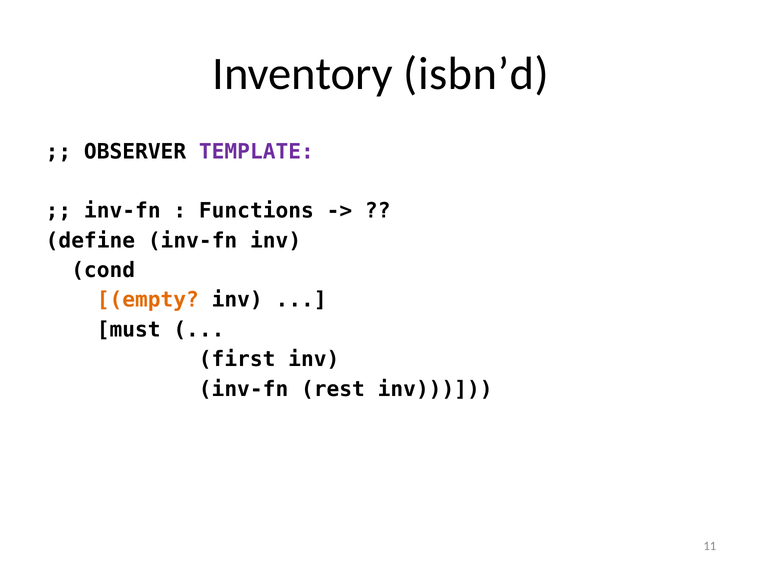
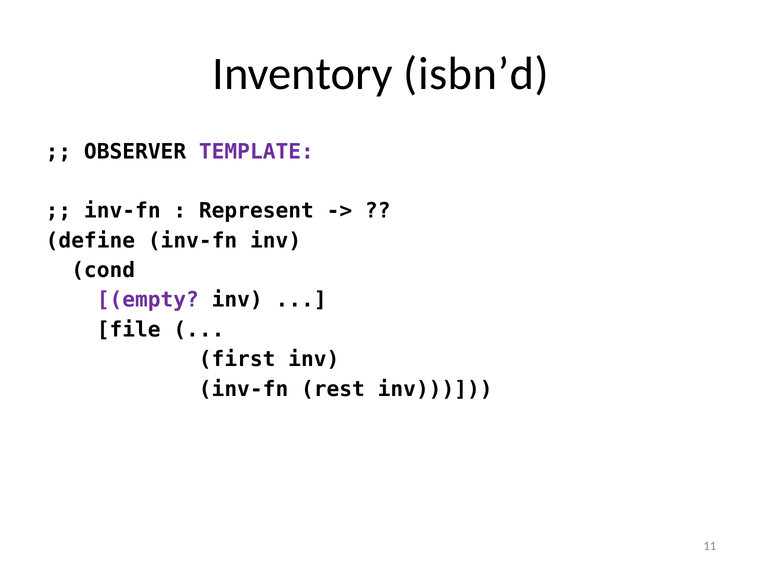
Functions: Functions -> Represent (256, 211)
empty colour: orange -> purple (148, 300)
must: must -> file (129, 329)
